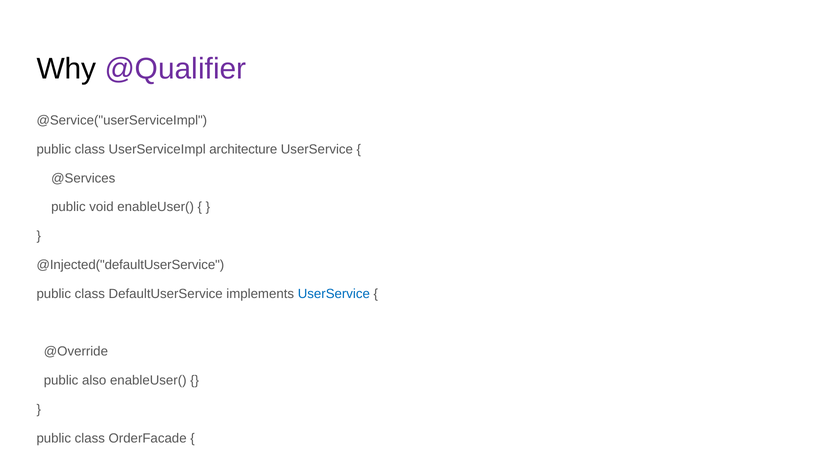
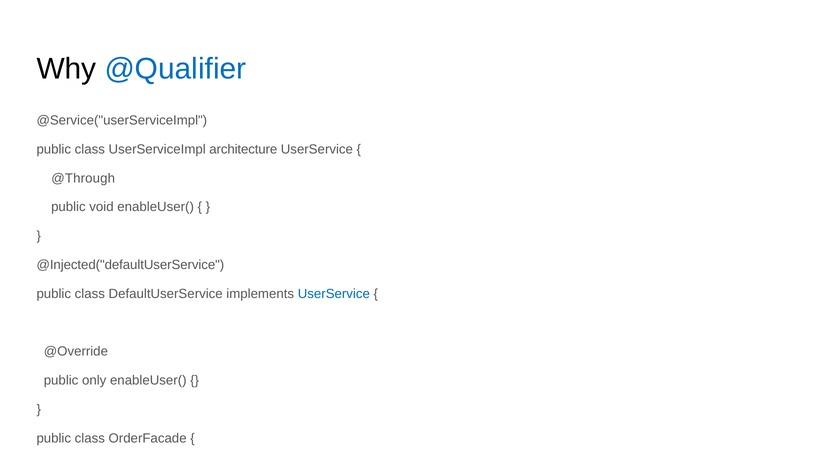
@Qualifier colour: purple -> blue (175, 69)
@Services: @Services -> @Through (83, 178)
also: also -> only (94, 380)
